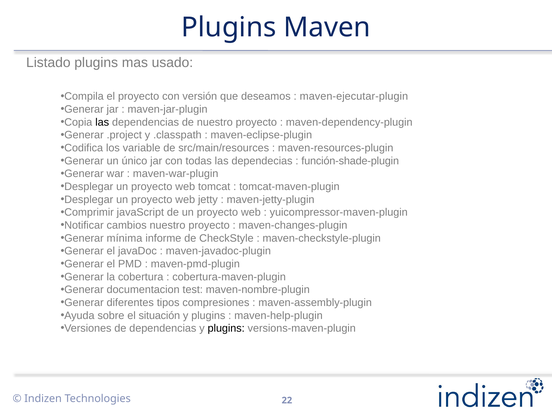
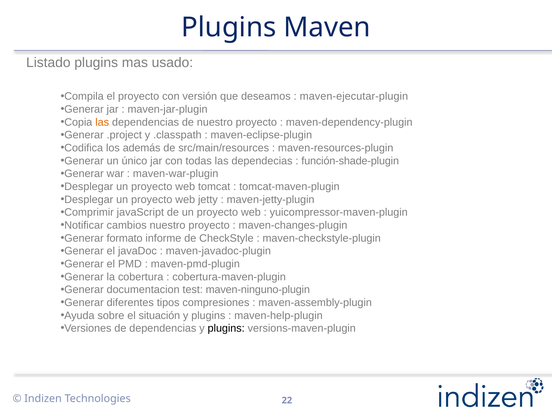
las colour: black -> orange (102, 122)
variable: variable -> además (142, 148)
mínima: mínima -> formato (125, 238)
maven-nombre-plugin: maven-nombre-plugin -> maven-ninguno-plugin (258, 290)
